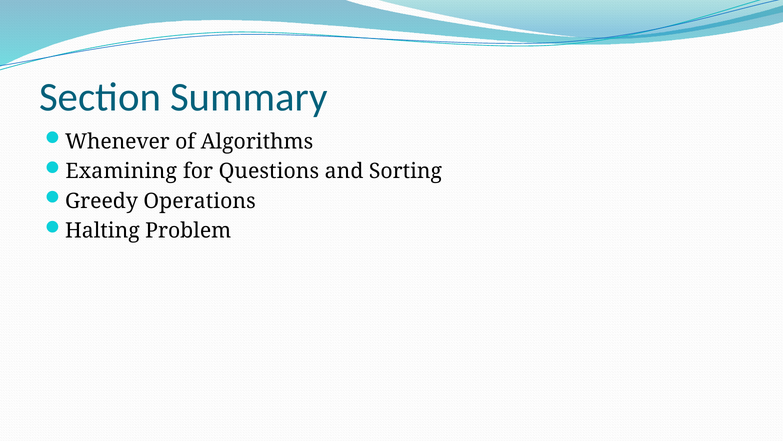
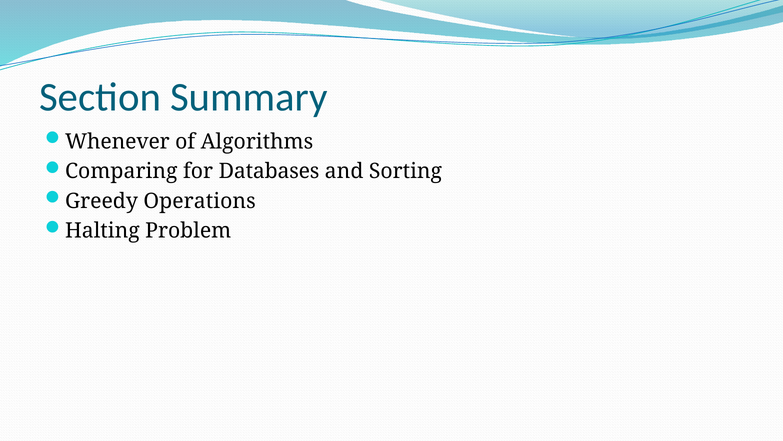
Examining: Examining -> Comparing (121, 171)
Questions: Questions -> Databases (269, 171)
